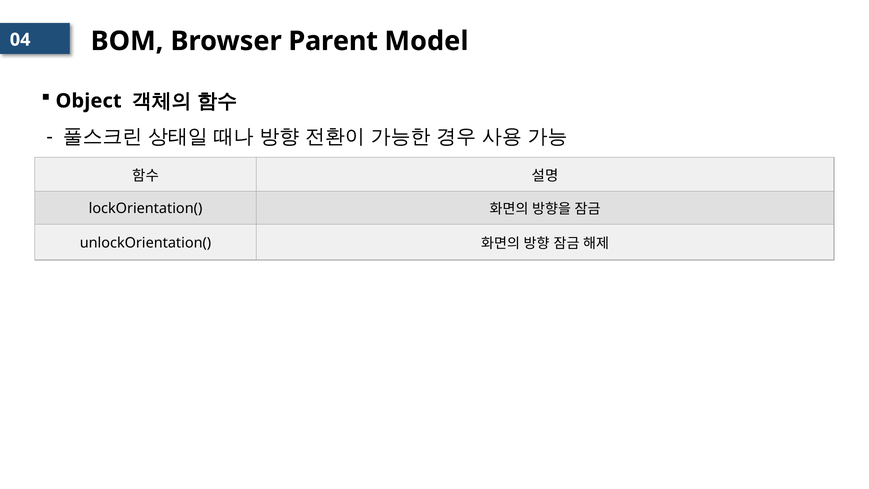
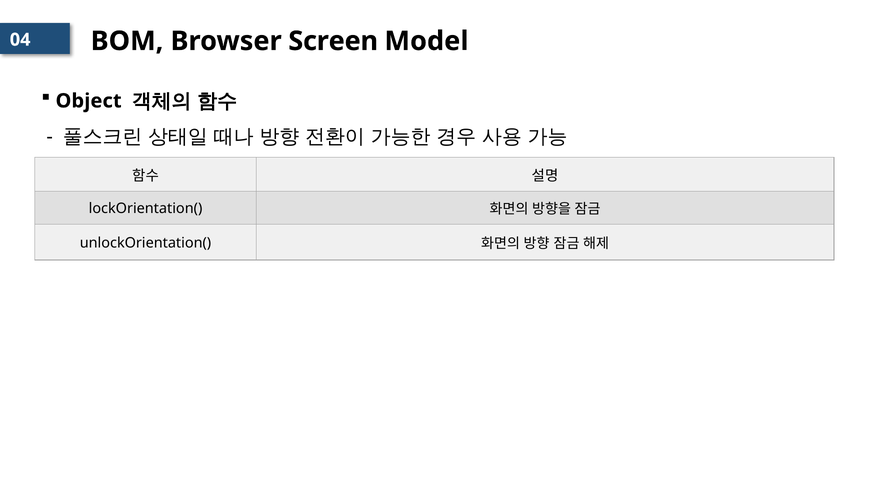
Parent: Parent -> Screen (333, 41)
